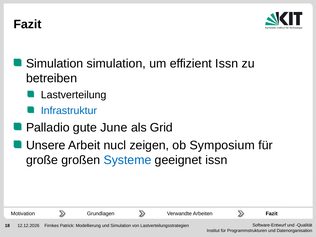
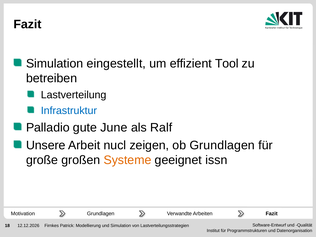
Simulation simulation: simulation -> eingestellt (116, 64)
effizient Issn: Issn -> Tool (227, 64)
Grid: Grid -> Ralf (161, 128)
ob Symposium: Symposium -> Grundlagen (222, 145)
Systeme colour: blue -> orange (128, 160)
